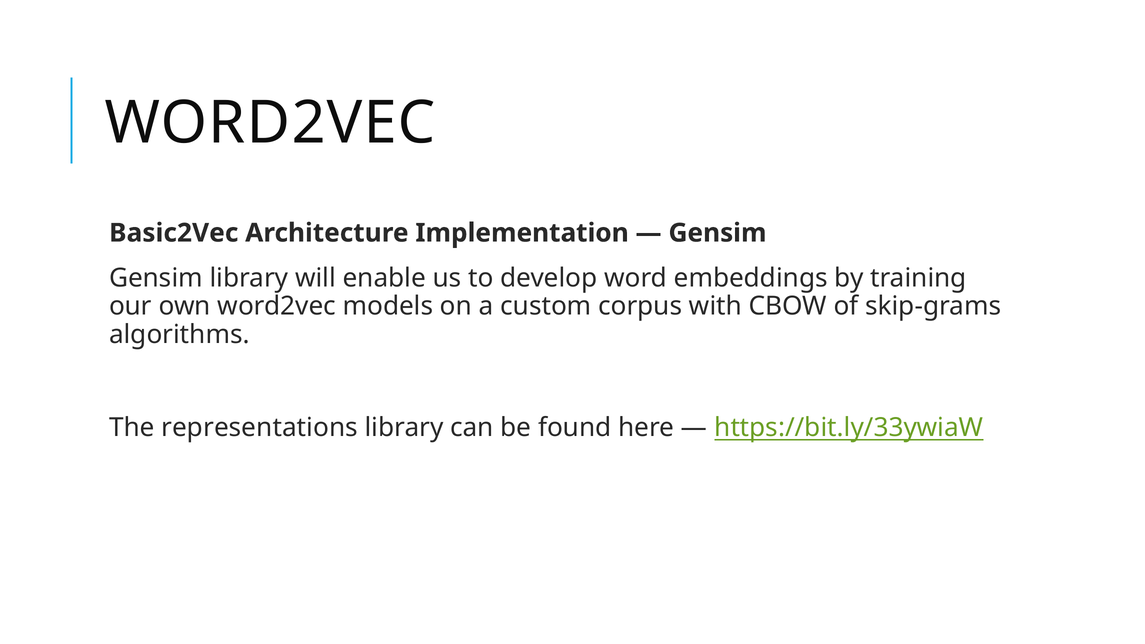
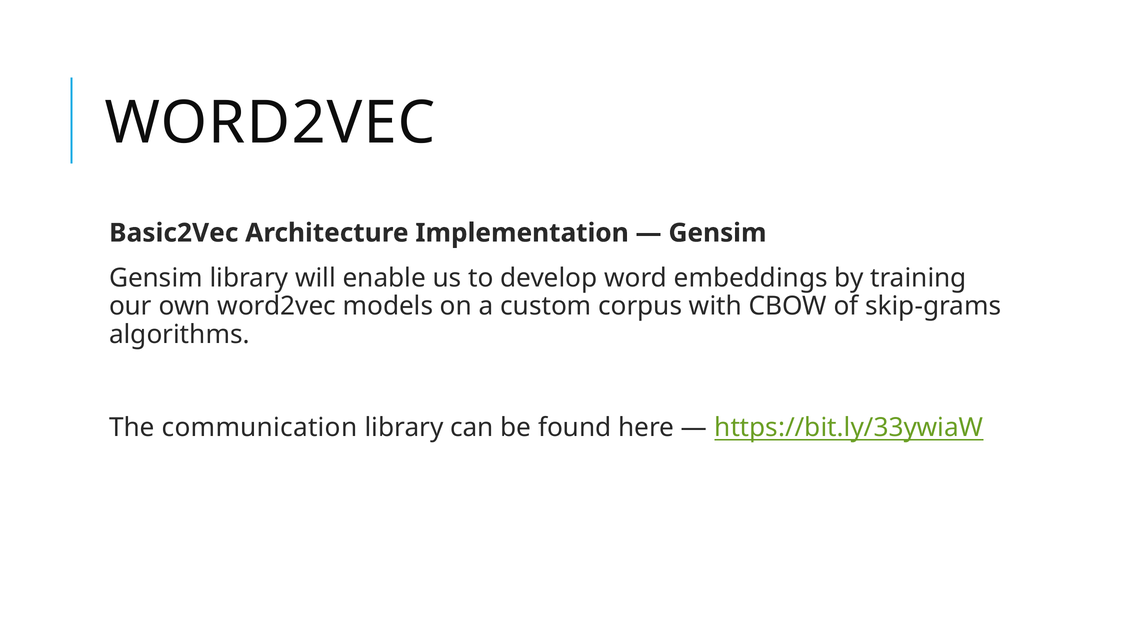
representations: representations -> communication (259, 428)
